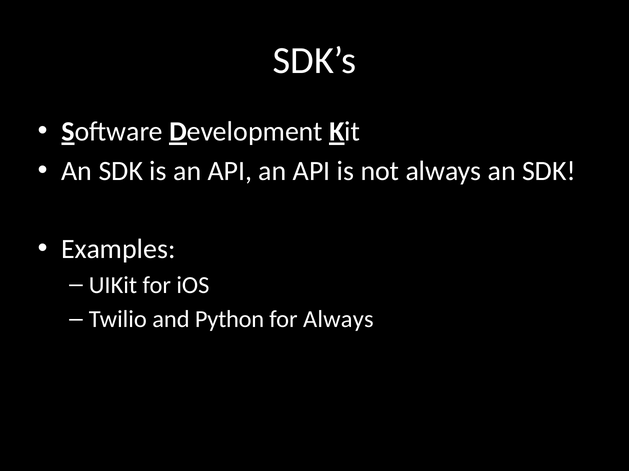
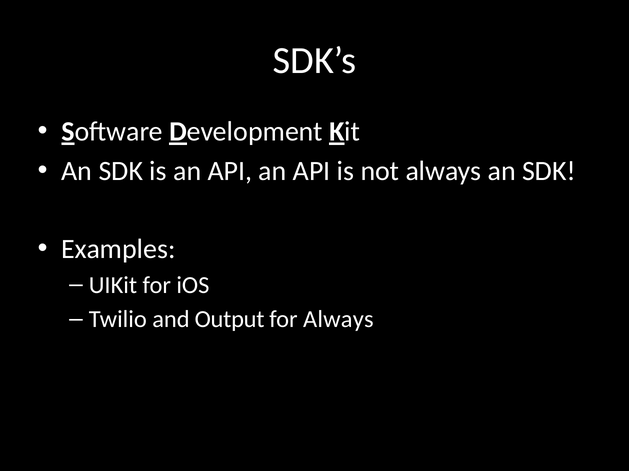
Python: Python -> Output (230, 320)
